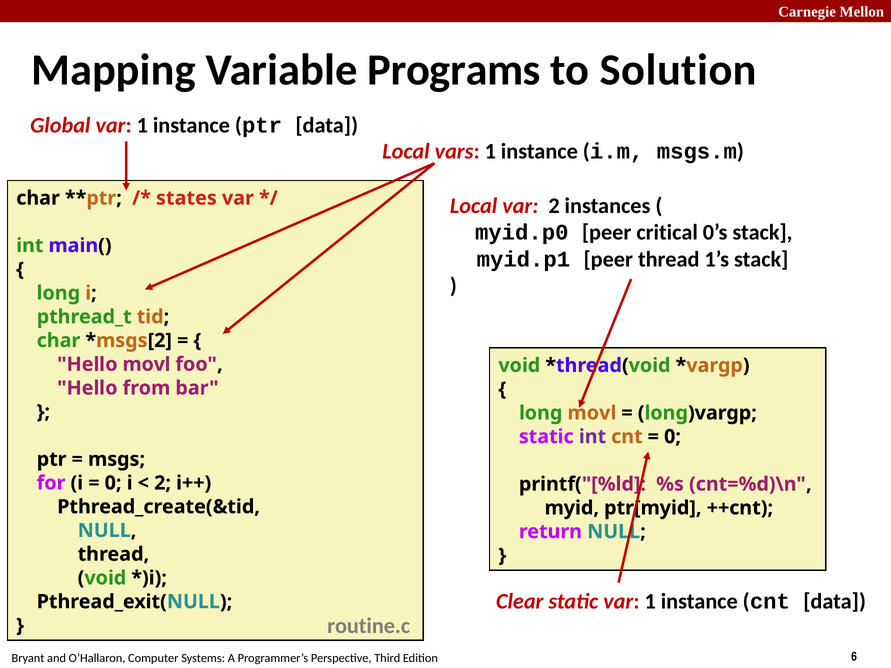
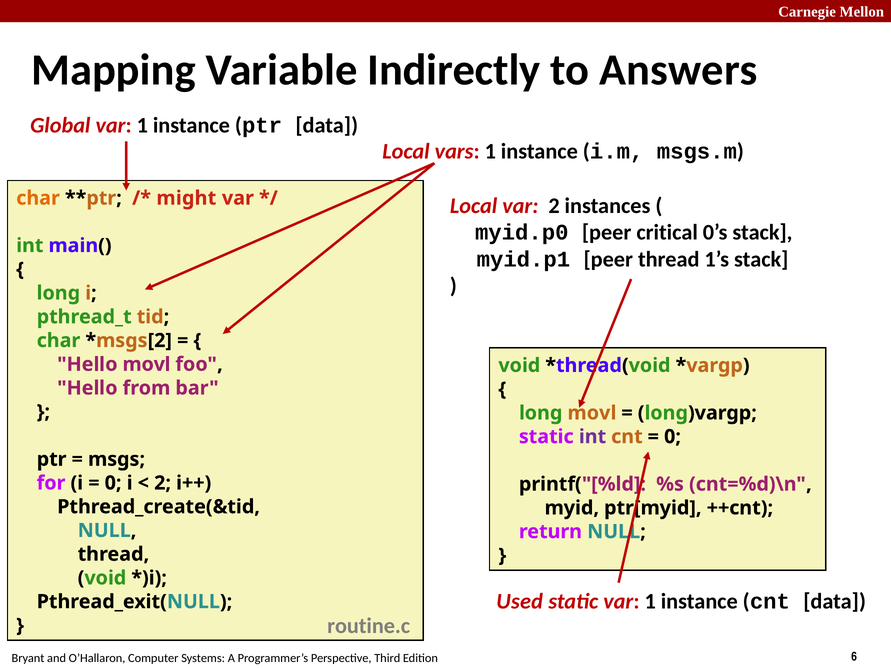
Programs: Programs -> Indirectly (454, 70)
Solution: Solution -> Answers (678, 70)
char colour: black -> orange (38, 198)
states: states -> might (186, 198)
Clear: Clear -> Used (520, 602)
